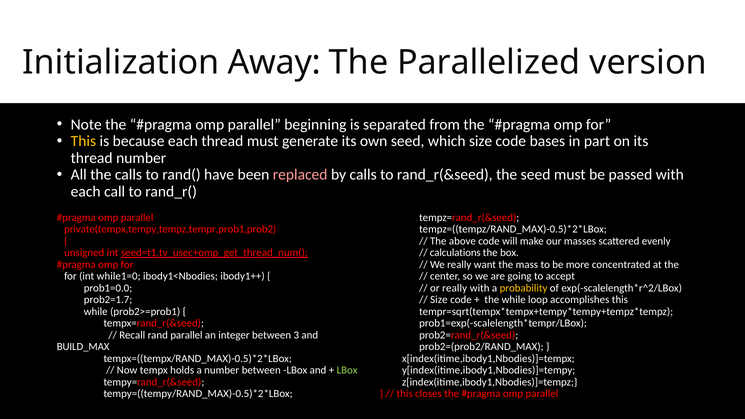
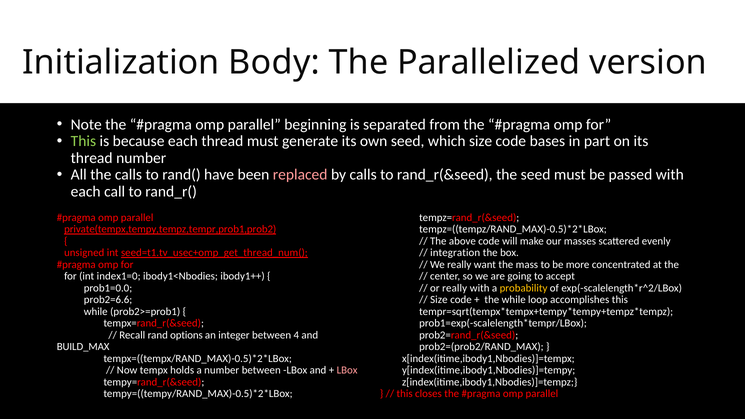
Away: Away -> Body (274, 63)
This colour: yellow -> light green (83, 141)
private(tempx,tempy,tempz,tempr,prob1,prob2 underline: none -> present (170, 229)
calculations: calculations -> integration (455, 253)
while1=0: while1=0 -> index1=0 (119, 276)
prob2=1.7: prob2=1.7 -> prob2=6.6 (108, 300)
rand parallel: parallel -> options (186, 335)
3: 3 -> 4 (296, 335)
LBox colour: light green -> pink (347, 370)
